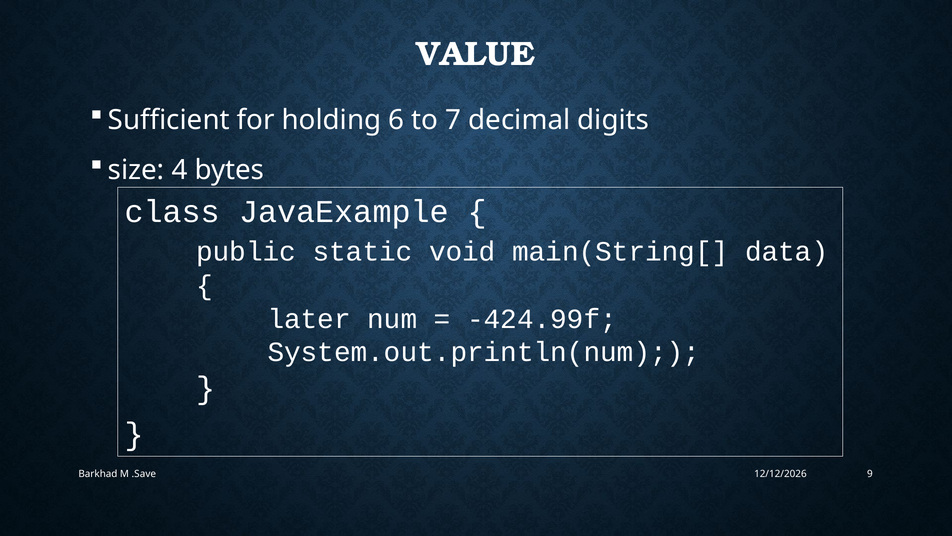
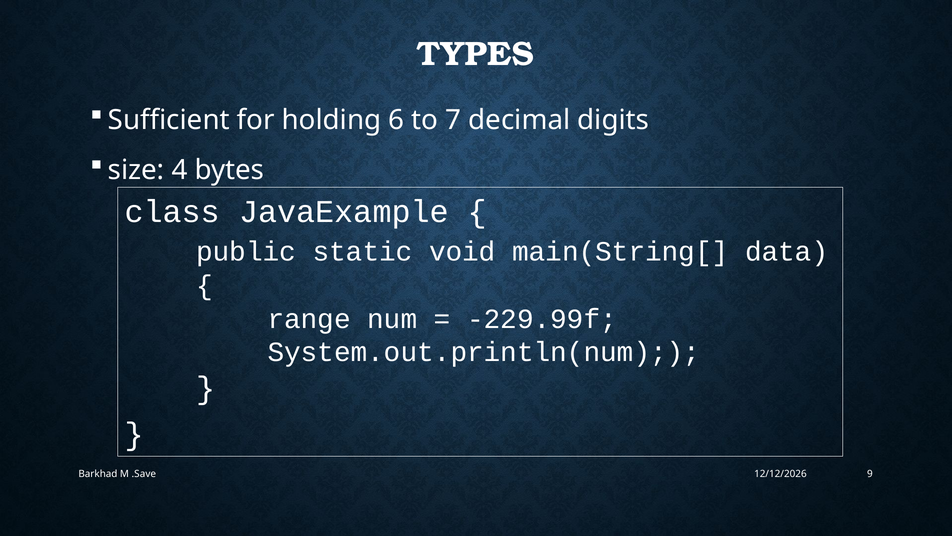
VALUE: VALUE -> TYPES (475, 54)
later: later -> range (309, 319)
-424.99f: -424.99f -> -229.99f (542, 319)
